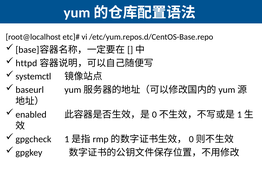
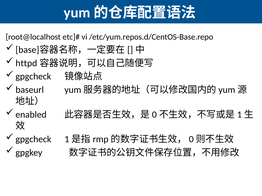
systemctl: systemctl -> gpgcheck (33, 77)
